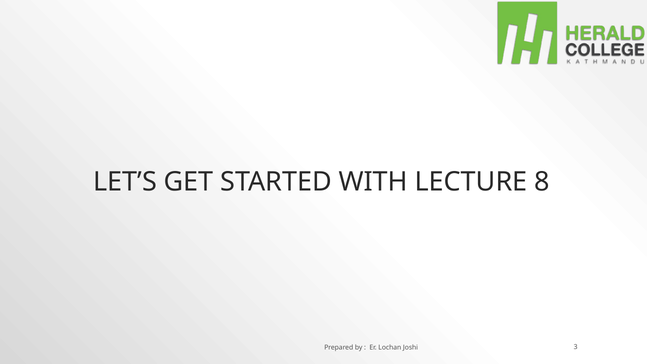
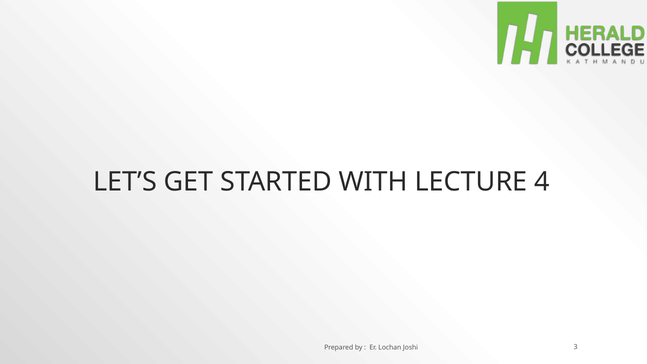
8: 8 -> 4 (542, 182)
